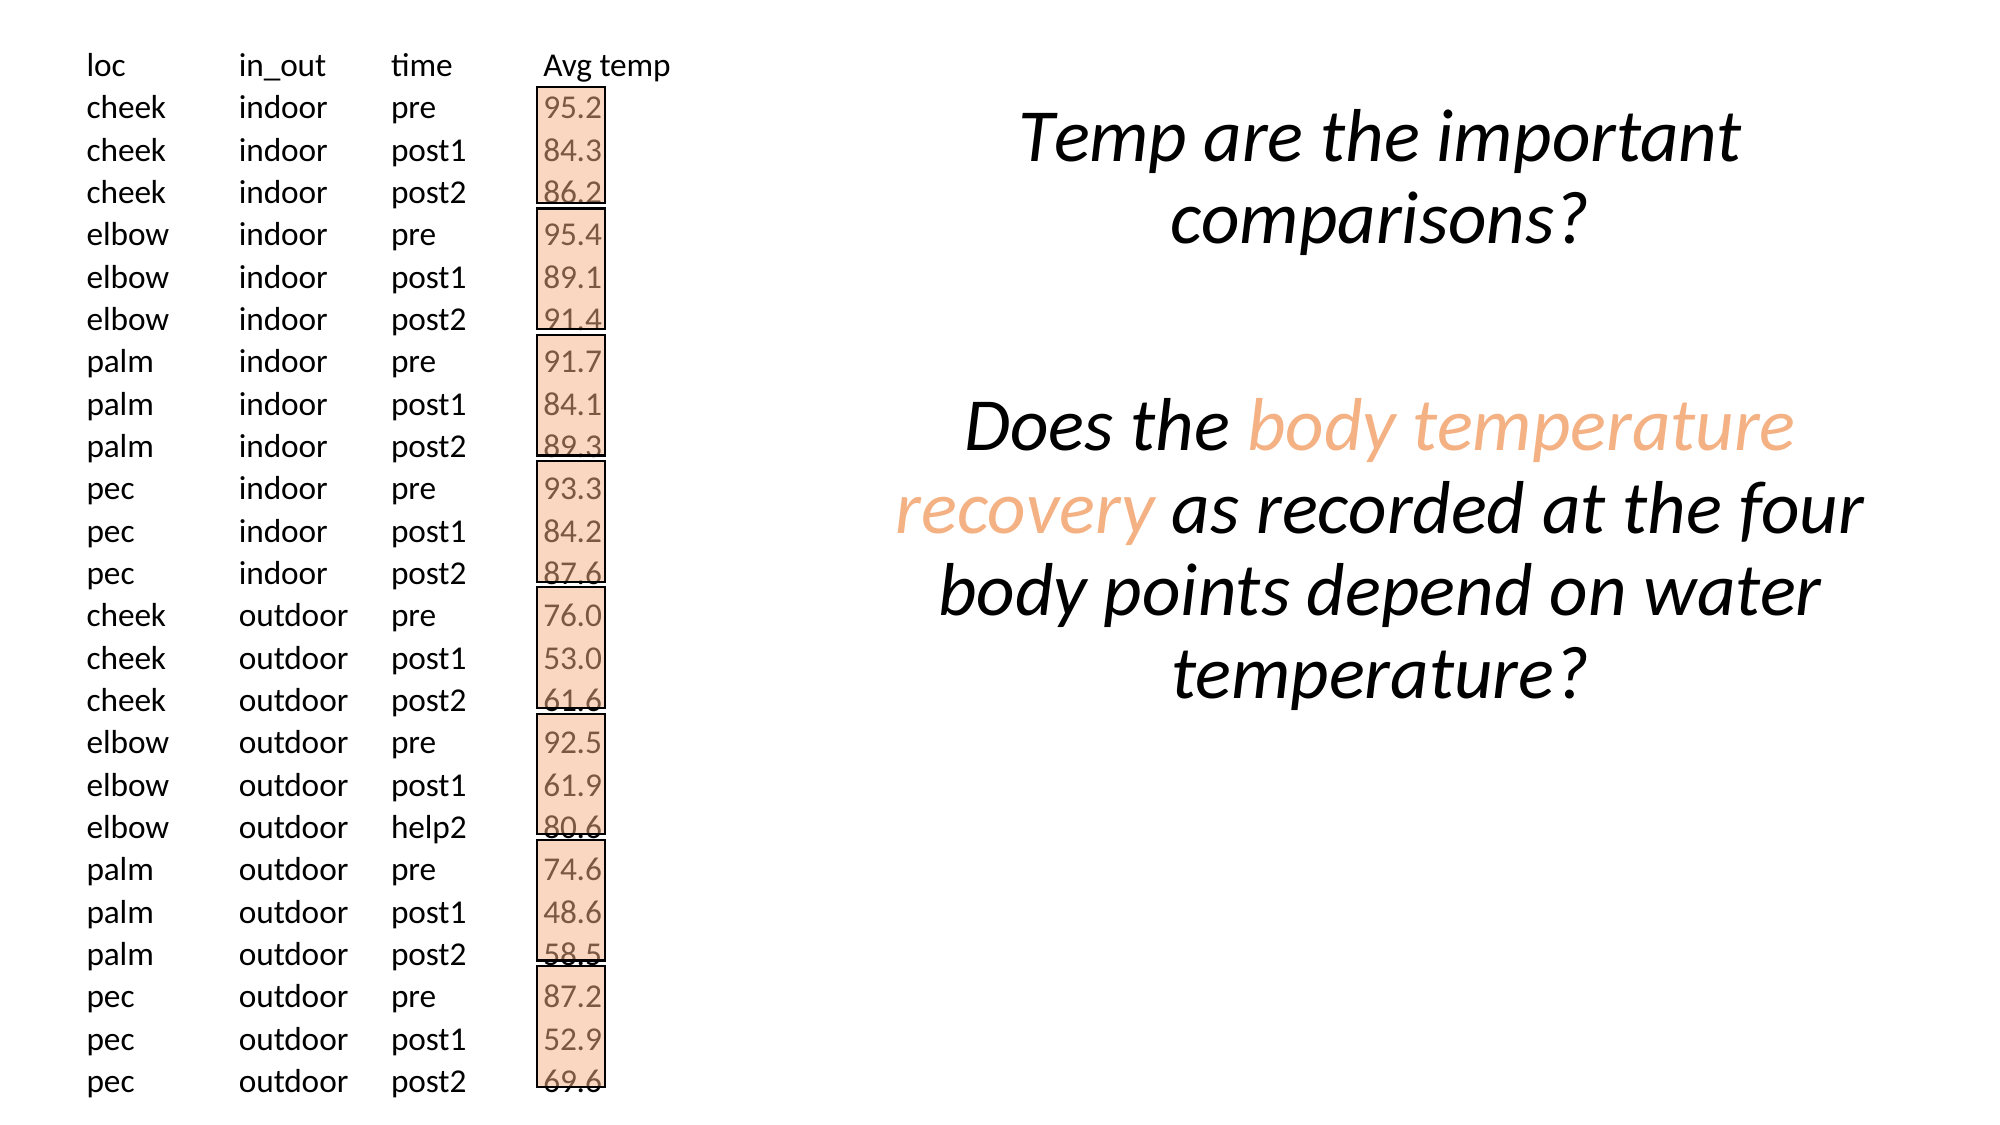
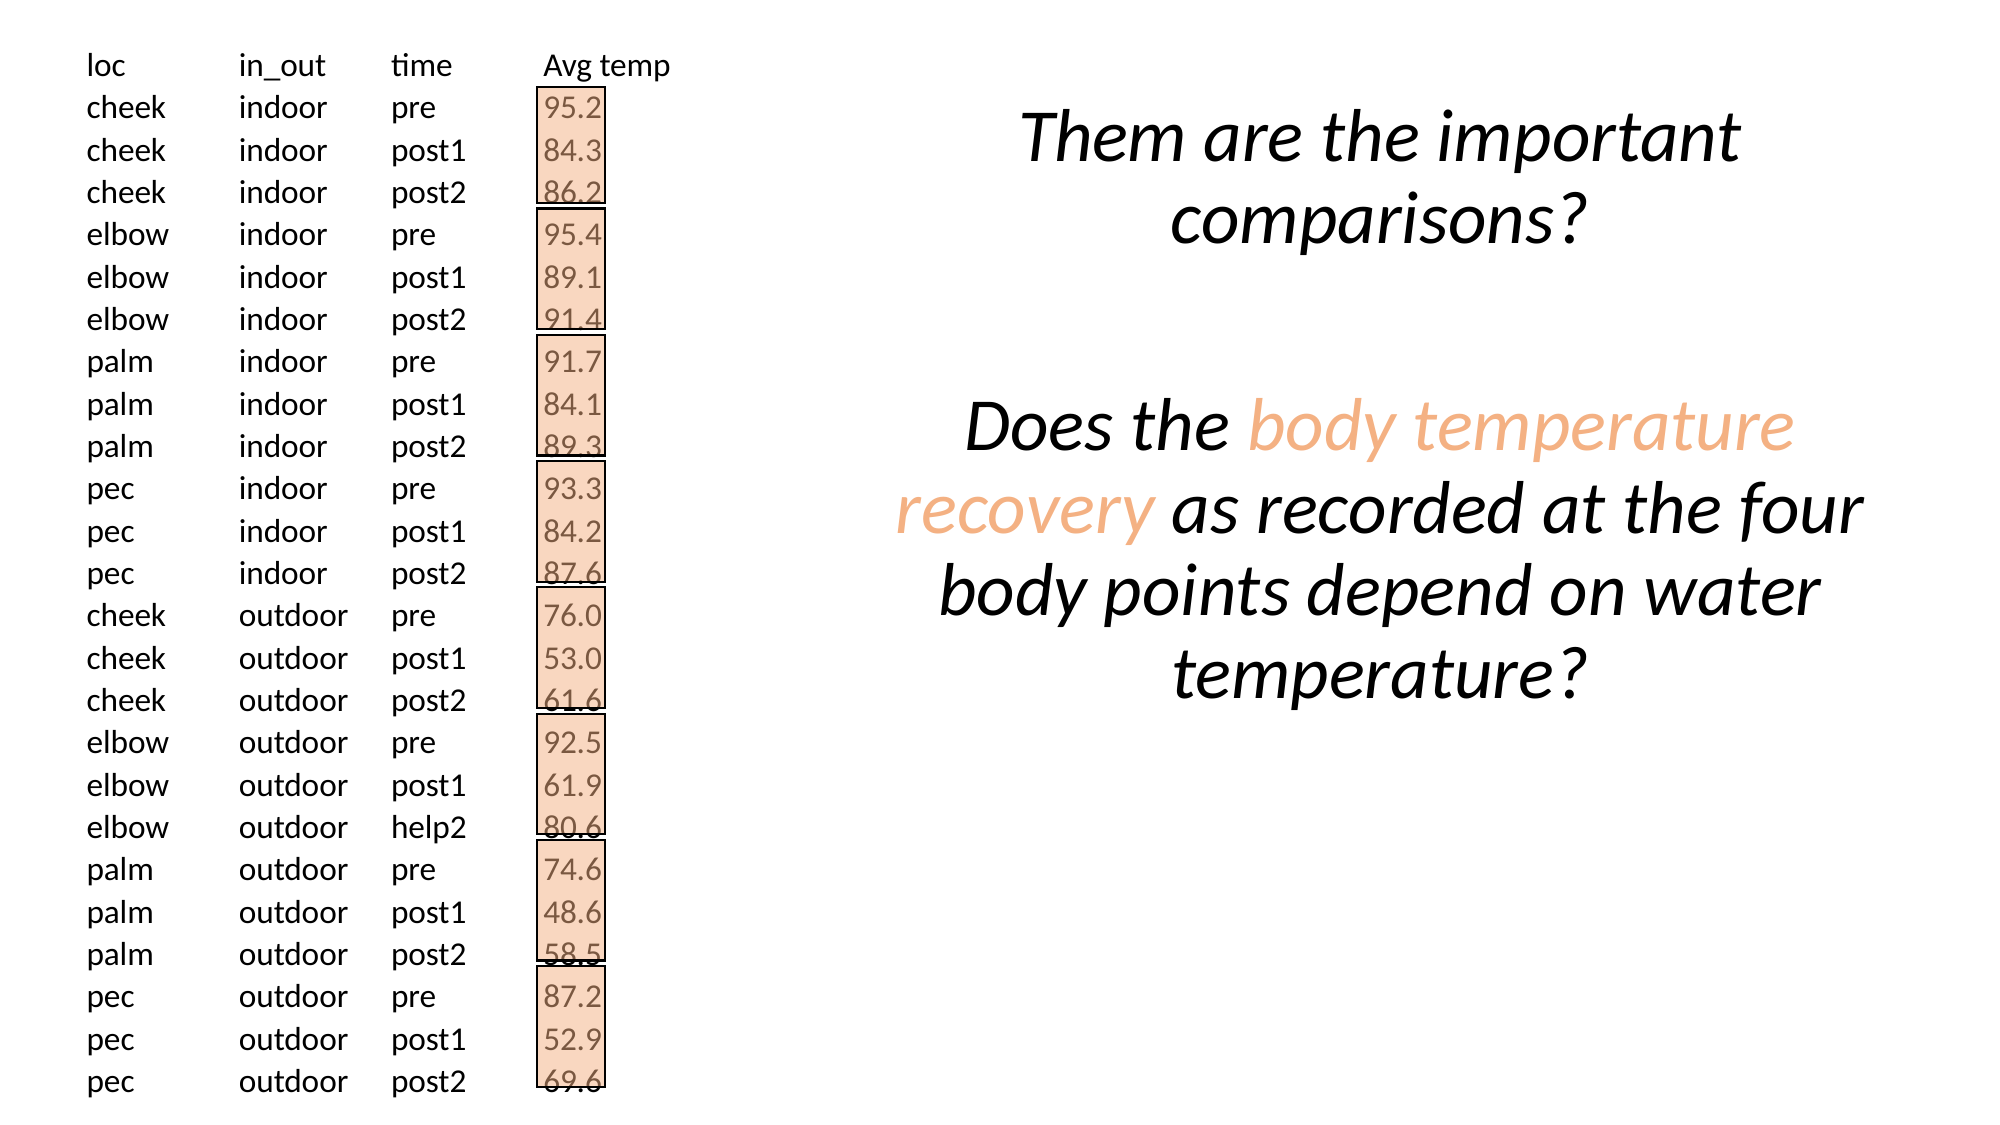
Temp: Temp -> Them (1103, 136)
